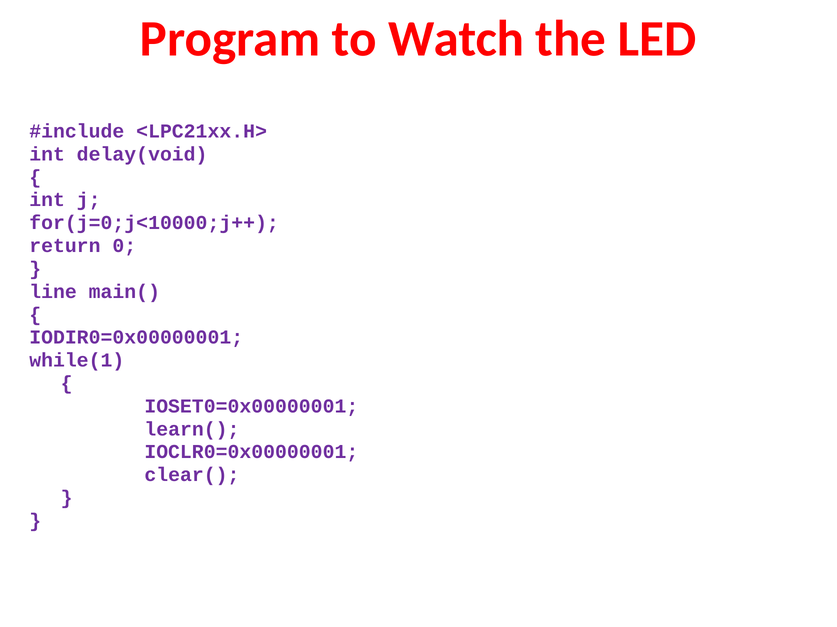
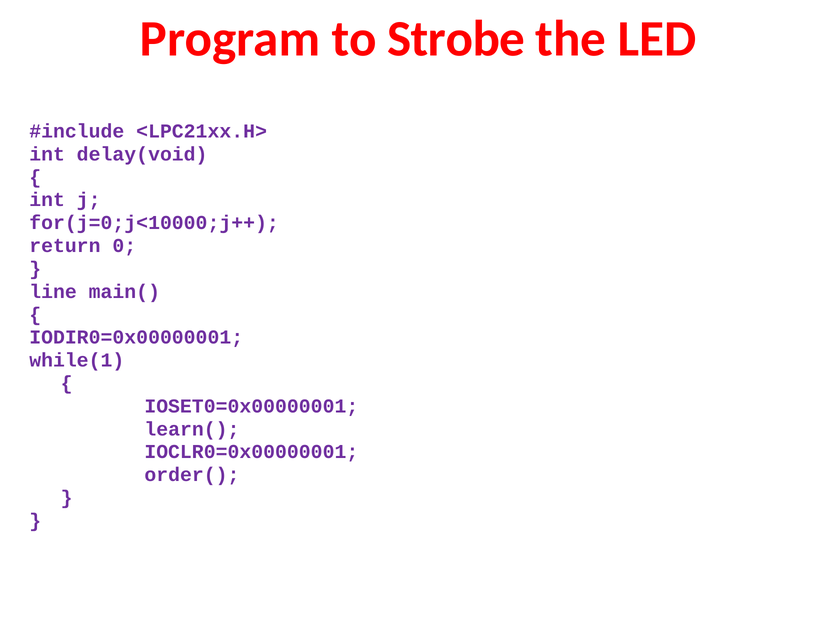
Watch: Watch -> Strobe (456, 39)
clear(: clear( -> order( (192, 475)
